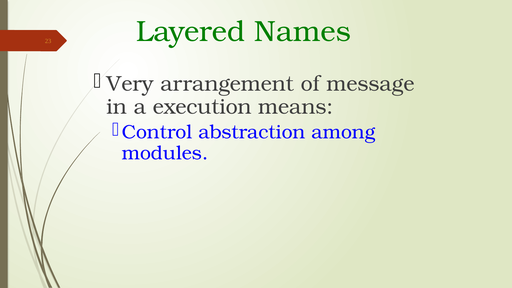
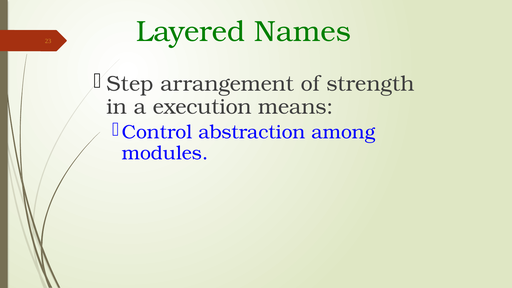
Very: Very -> Step (130, 84)
message: message -> strength (370, 84)
